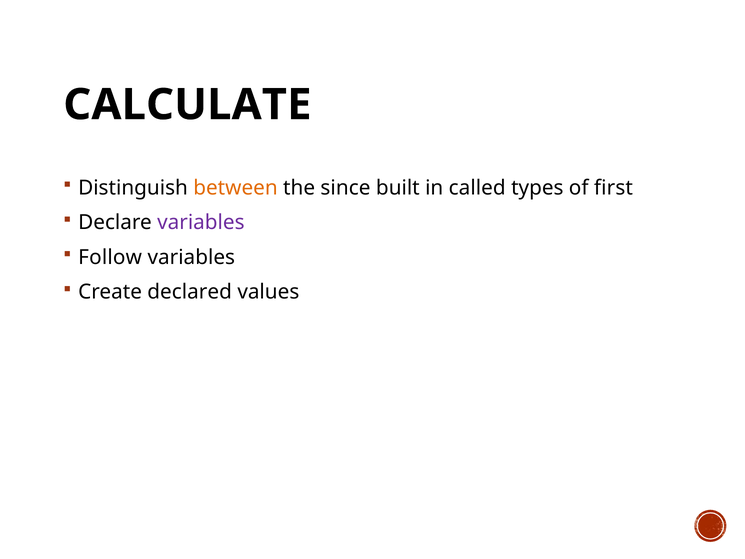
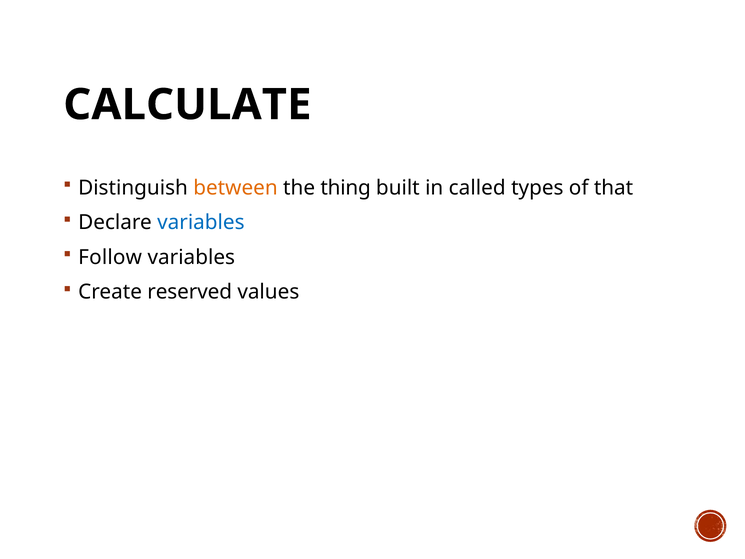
since: since -> thing (346, 188)
first: first -> that (614, 188)
variables colour: purple -> blue (201, 222)
declared: declared -> reserved (190, 292)
